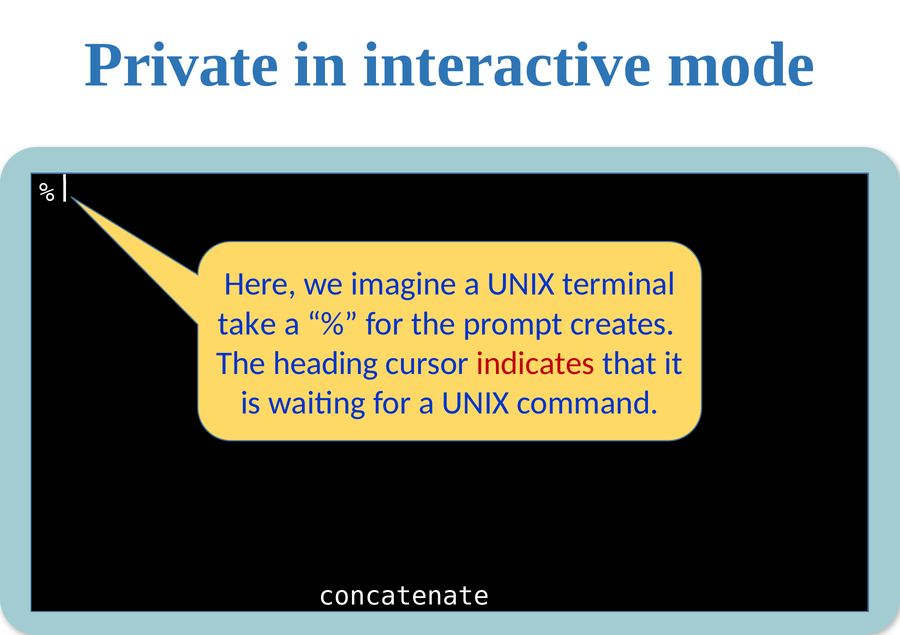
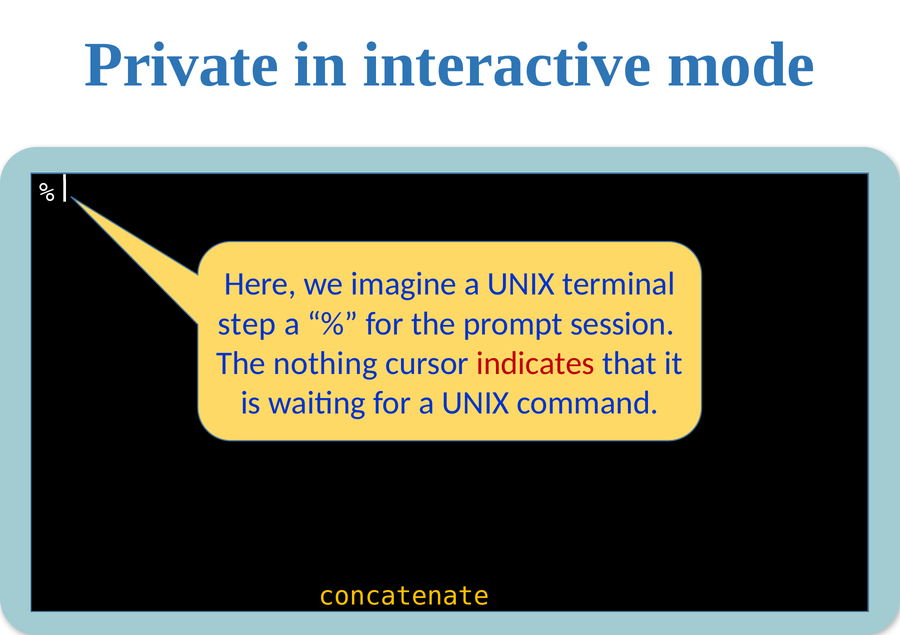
take: take -> step (247, 323)
creates: creates -> session (622, 323)
heading: heading -> nothing (325, 363)
concatenate colour: white -> yellow (404, 595)
